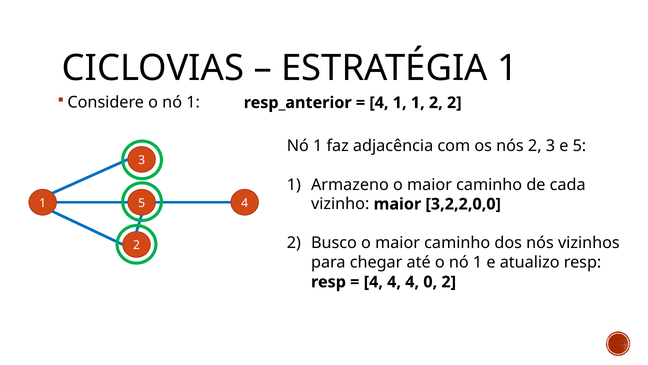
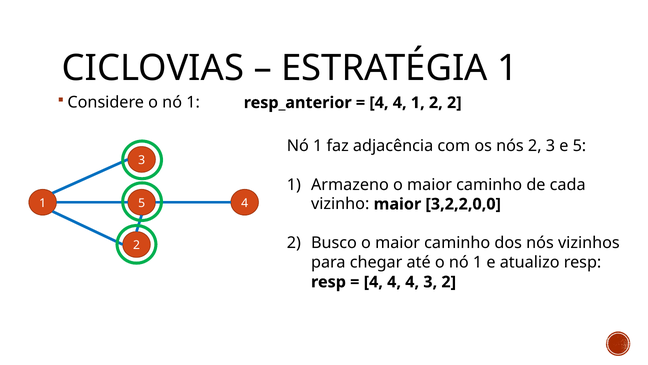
1: 1 -> 4 (400, 103)
4 0: 0 -> 3 (430, 282)
